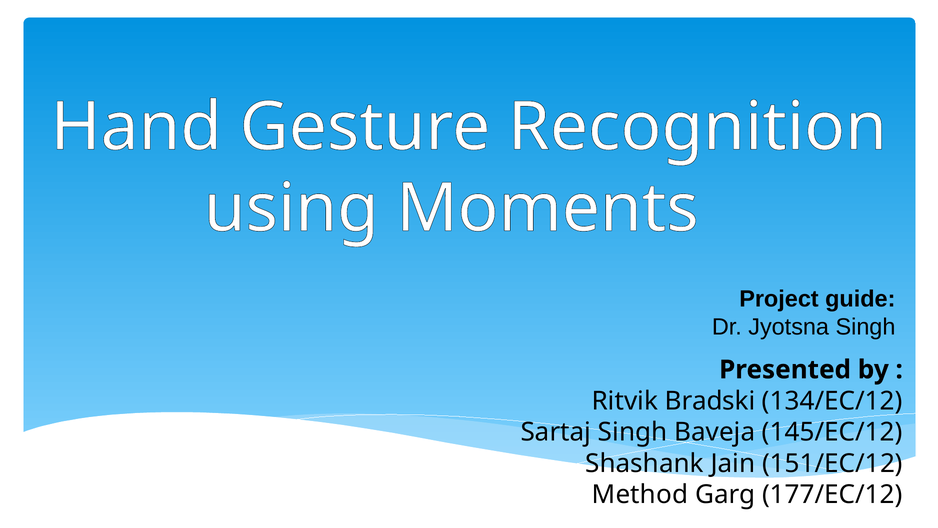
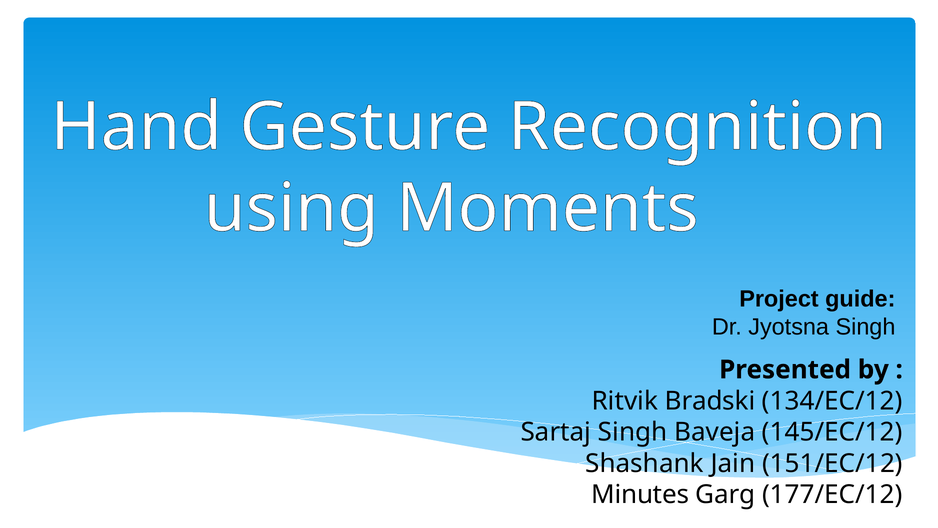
Method: Method -> Minutes (640, 495)
